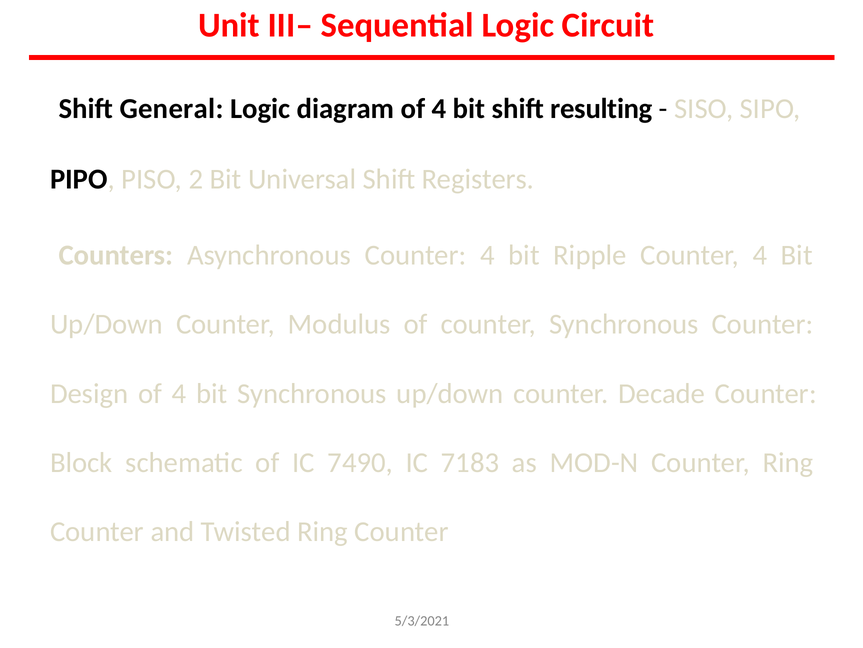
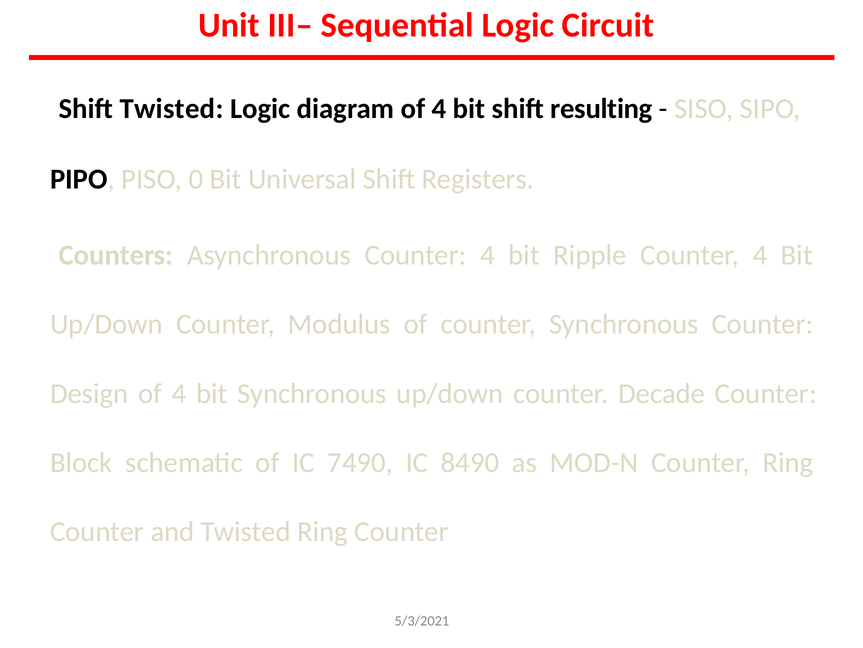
General: General -> Twisted (172, 108)
2: 2 -> 0 (196, 179)
7183: 7183 -> 8490 (470, 462)
